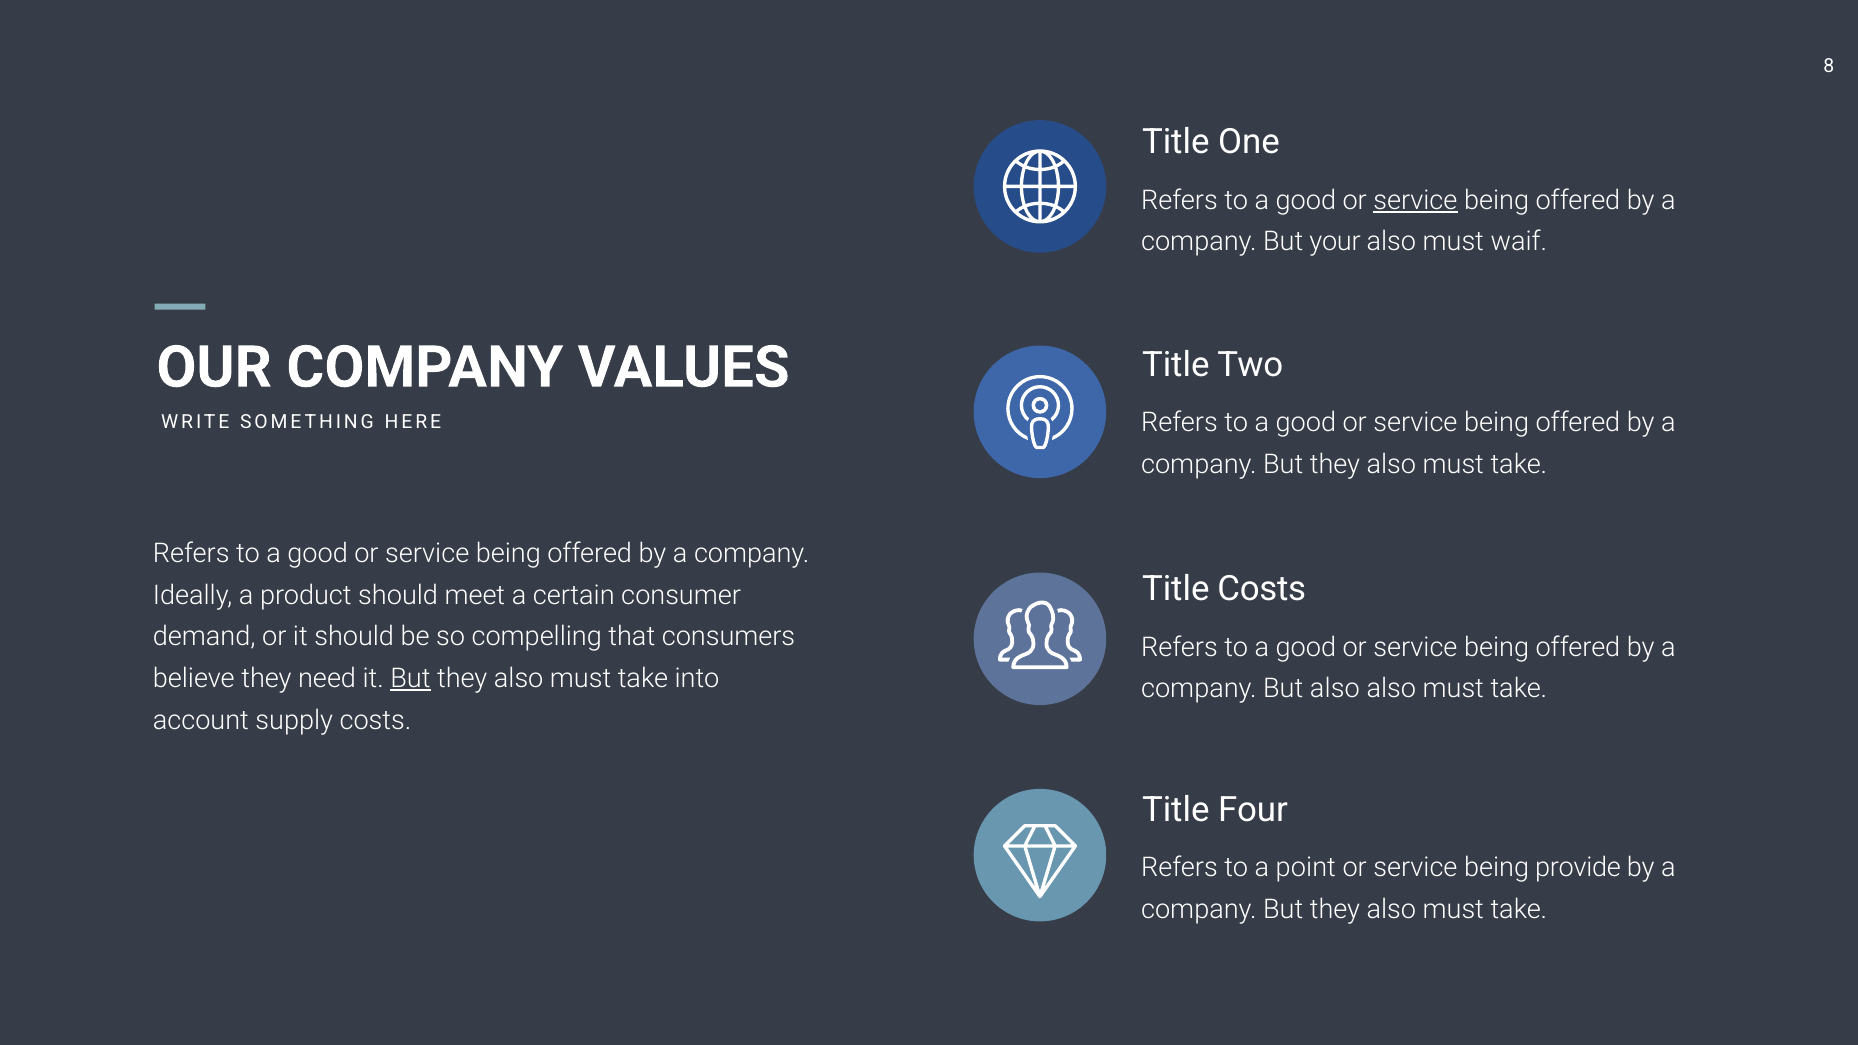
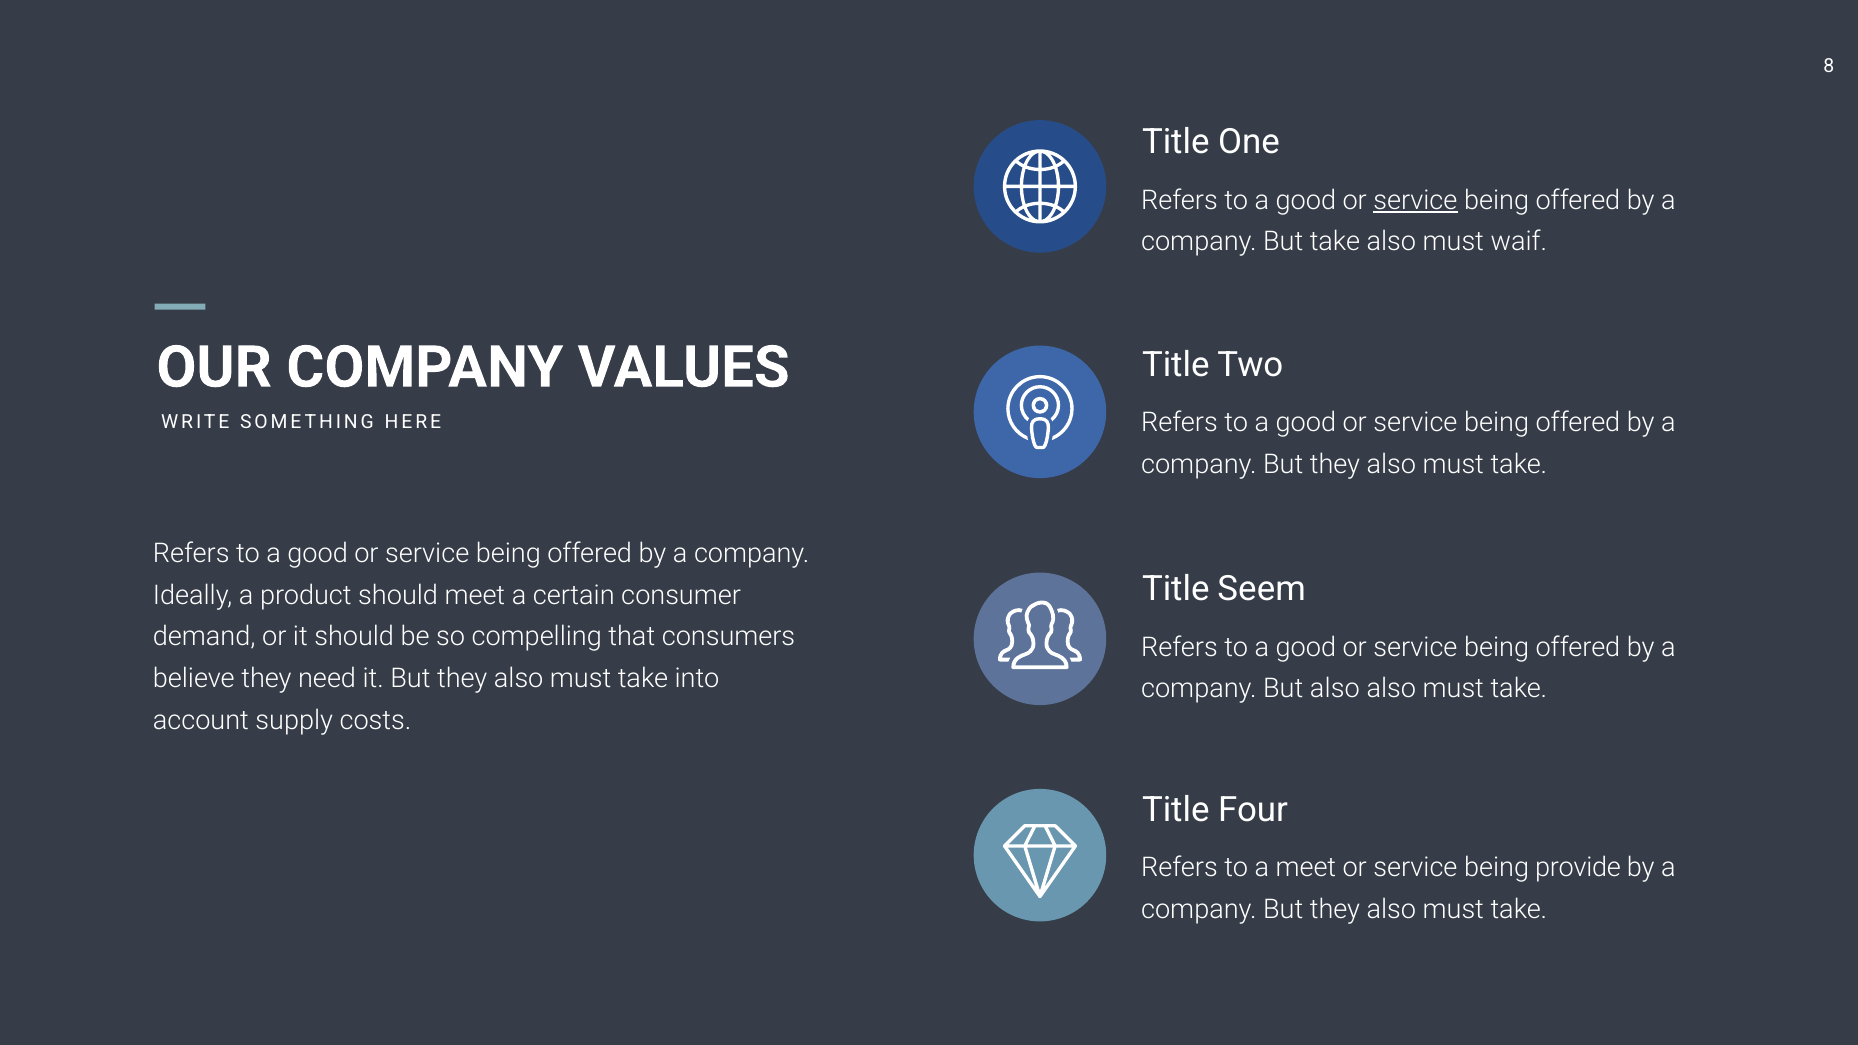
But your: your -> take (1335, 242)
Title Costs: Costs -> Seem (1262, 589)
But underline: present -> none (410, 679)
a point: point -> meet (1306, 868)
